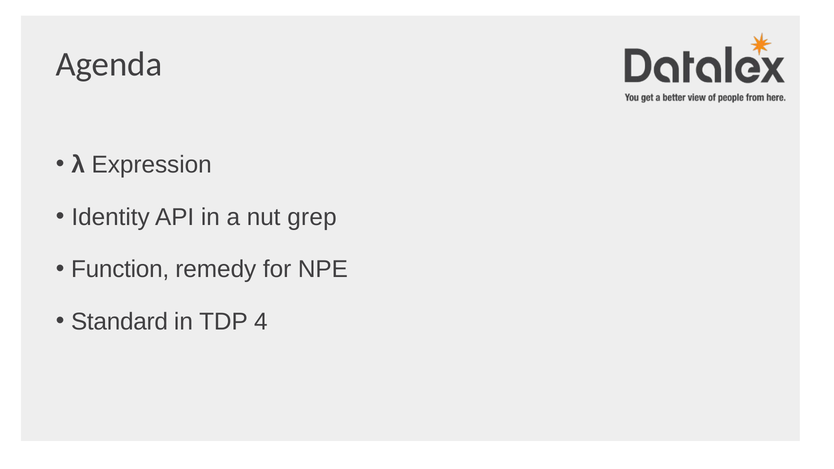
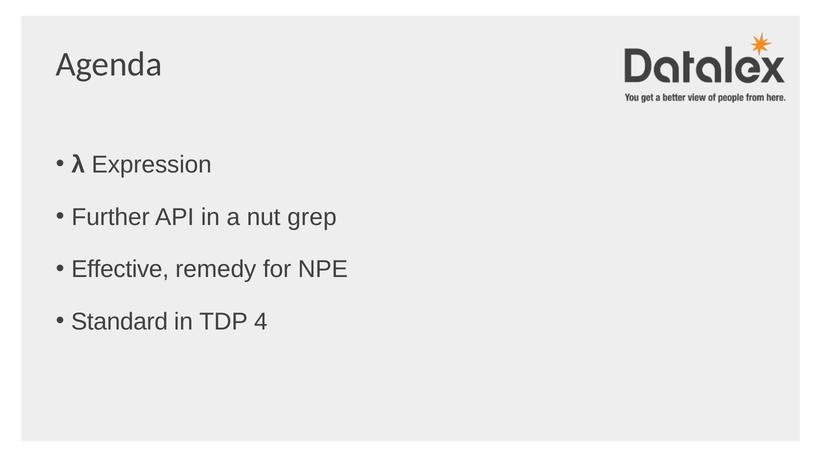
Identity: Identity -> Further (111, 217)
Function: Function -> Effective (120, 269)
